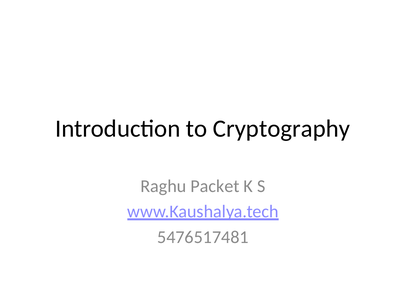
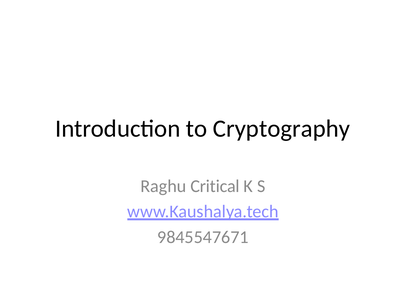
Packet: Packet -> Critical (215, 187)
5476517481: 5476517481 -> 9845547671 (203, 238)
